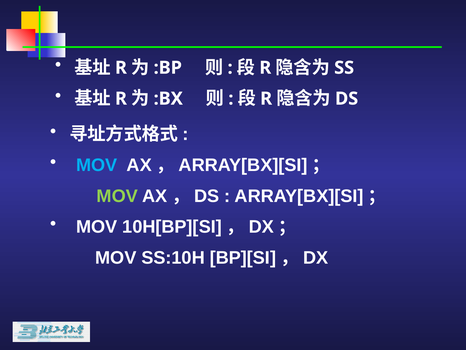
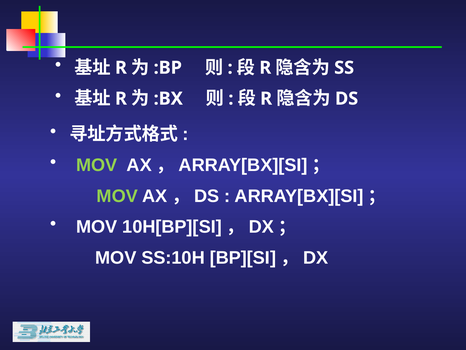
MOV colour: light blue -> light green (97, 165)
